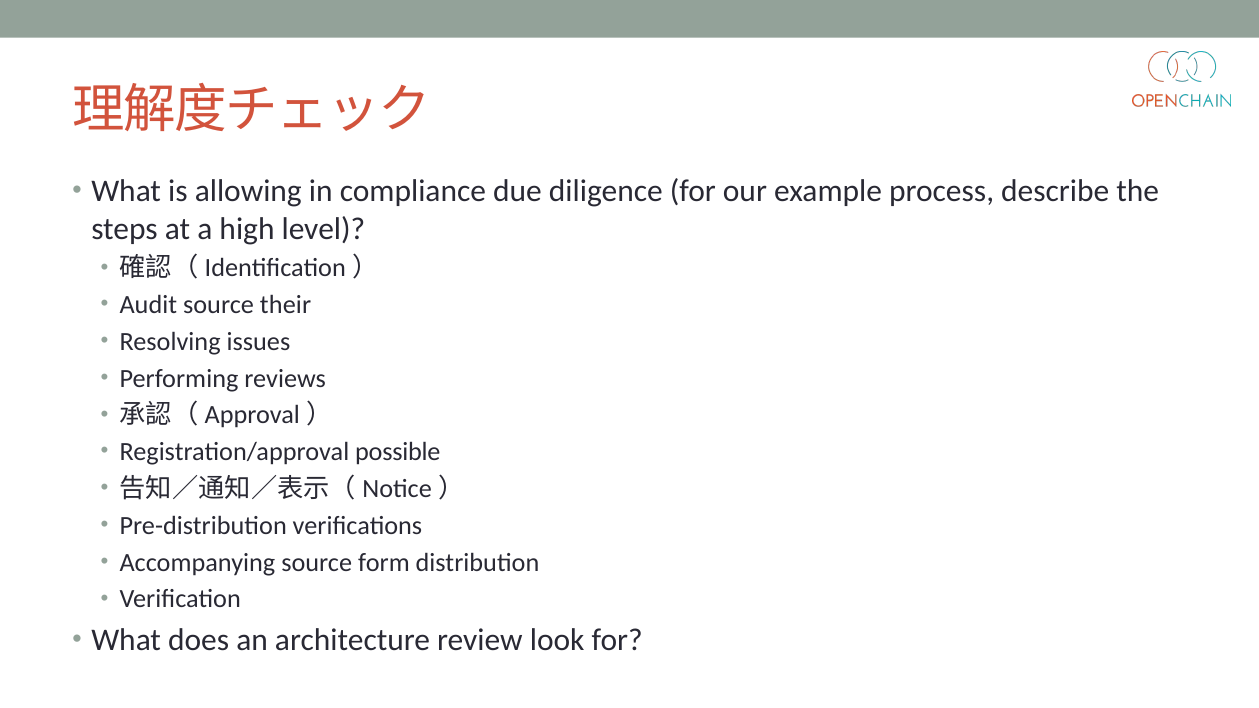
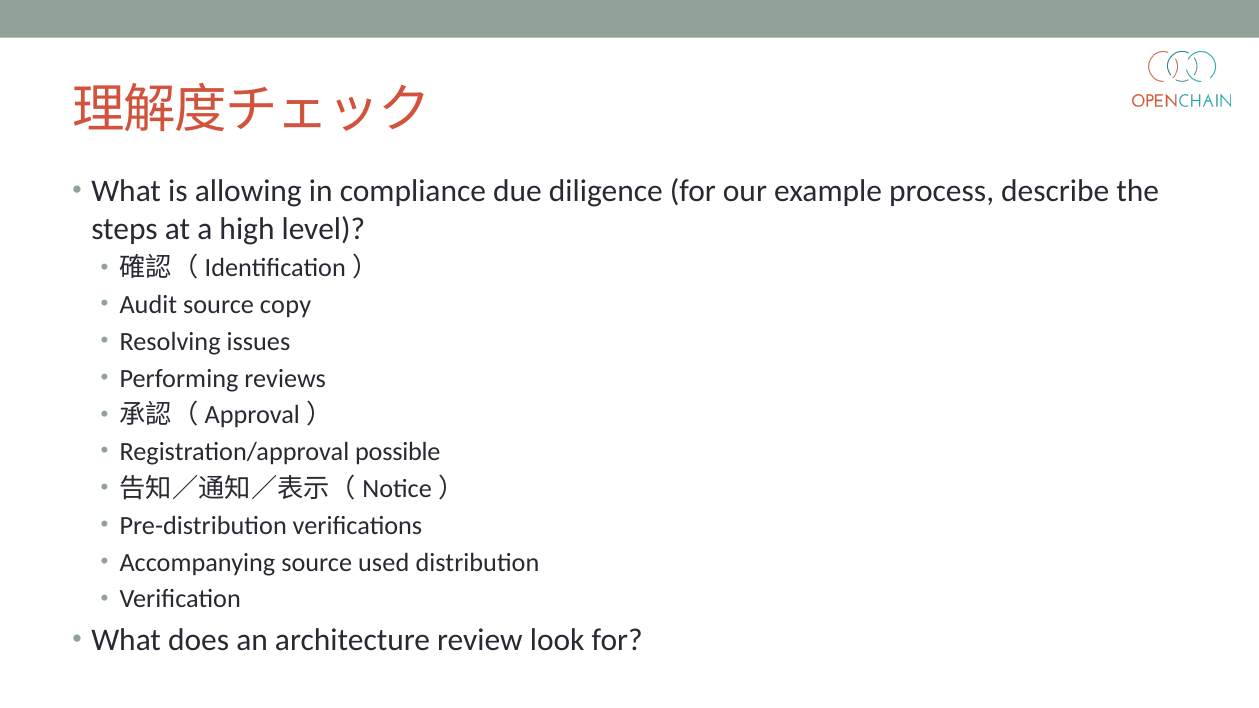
their: their -> copy (286, 305)
form: form -> used (384, 562)
